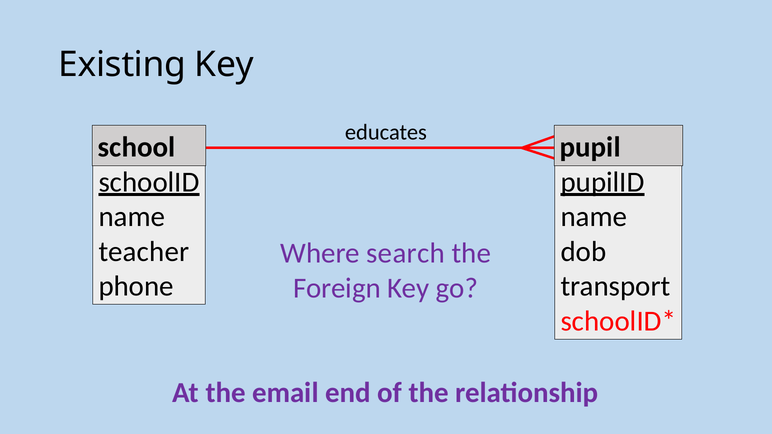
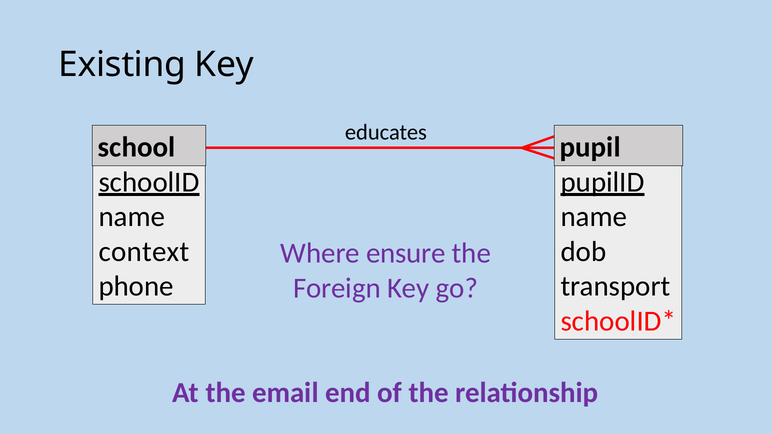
teacher: teacher -> context (144, 252)
search: search -> ensure (406, 254)
